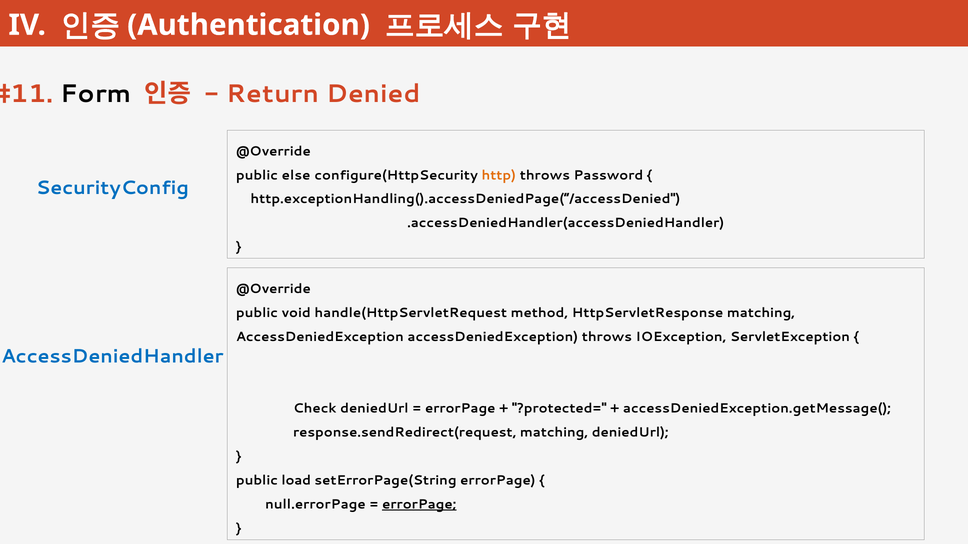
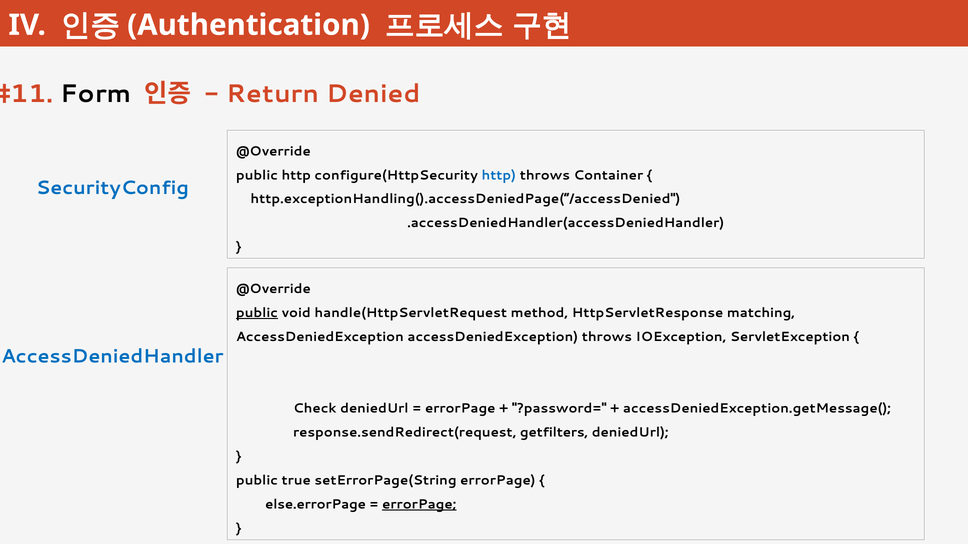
public else: else -> http (296, 175)
http colour: orange -> blue (499, 175)
Password: Password -> Container (608, 175)
public underline: none -> present (257, 313)
?protected=: ?protected= -> ?password= (559, 409)
response.sendRedirect(request matching: matching -> getfilters (554, 433)
load: load -> true (296, 481)
null.errorPage: null.errorPage -> else.errorPage (316, 505)
